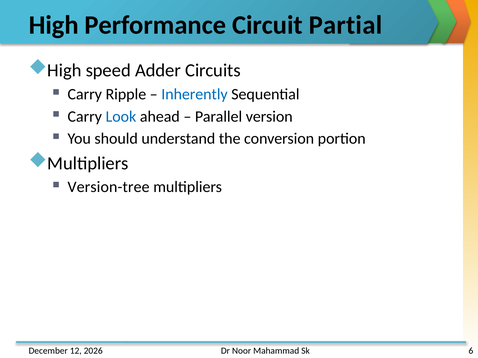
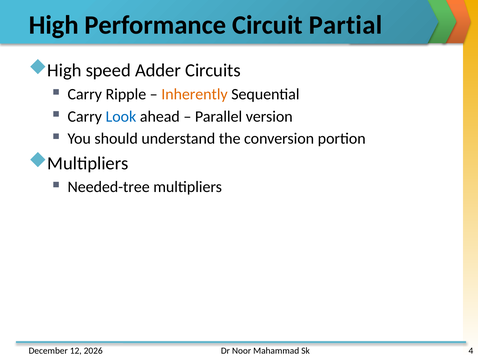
Inherently colour: blue -> orange (194, 94)
Version-tree: Version-tree -> Needed-tree (109, 187)
6: 6 -> 4 (471, 351)
